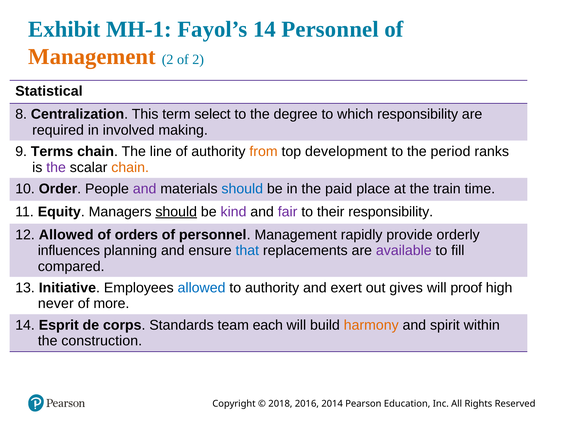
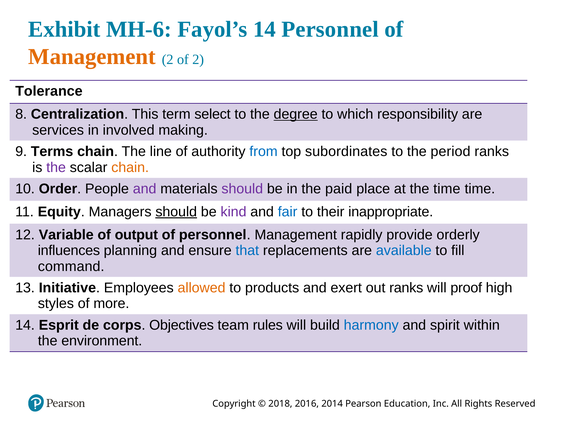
MH-1: MH-1 -> MH-6 (139, 29)
Statistical: Statistical -> Tolerance (49, 91)
degree underline: none -> present (296, 114)
required: required -> services (58, 130)
from colour: orange -> blue (264, 151)
development: development -> subordinates (346, 151)
should colour: blue -> purple (242, 189)
the train: train -> time (447, 189)
fair colour: purple -> blue (288, 212)
their responsibility: responsibility -> inappropriate (391, 212)
12 Allowed: Allowed -> Variable (66, 235)
orders: orders -> output (136, 235)
available colour: purple -> blue (404, 250)
compared: compared -> command (71, 266)
allowed colour: blue -> orange (202, 288)
to authority: authority -> products (272, 288)
out gives: gives -> ranks (406, 288)
never: never -> styles (56, 303)
Standards: Standards -> Objectives (182, 325)
each: each -> rules (268, 325)
harmony colour: orange -> blue (371, 325)
construction: construction -> environment (102, 341)
